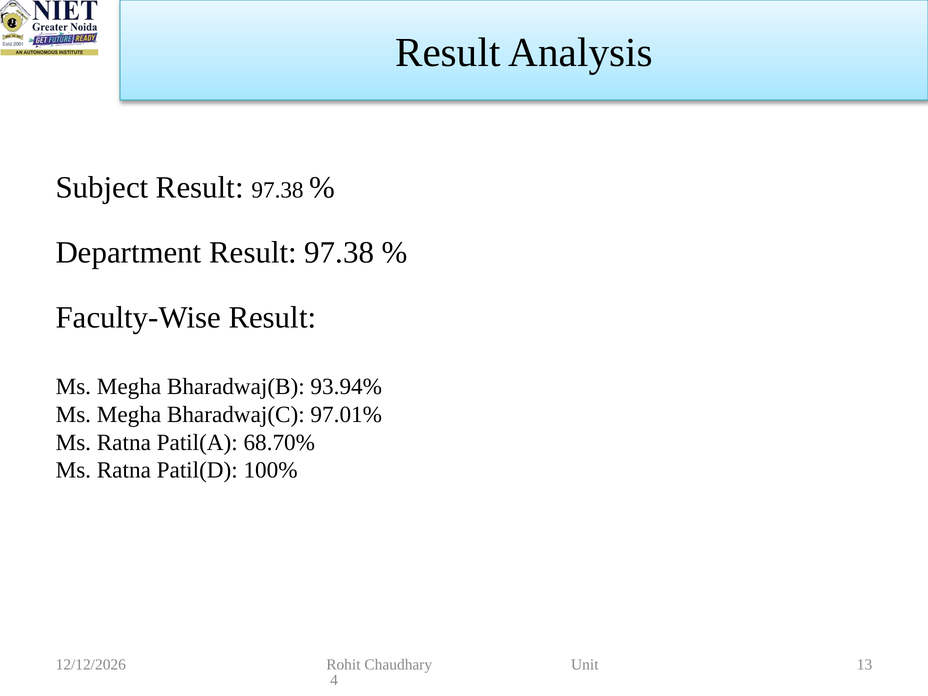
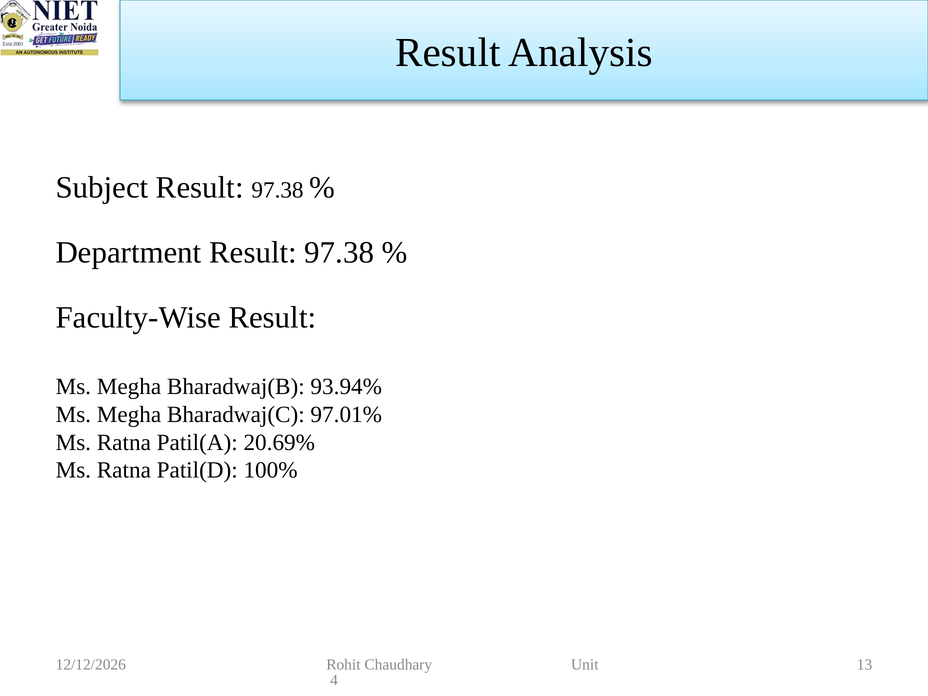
68.70%: 68.70% -> 20.69% (279, 442)
